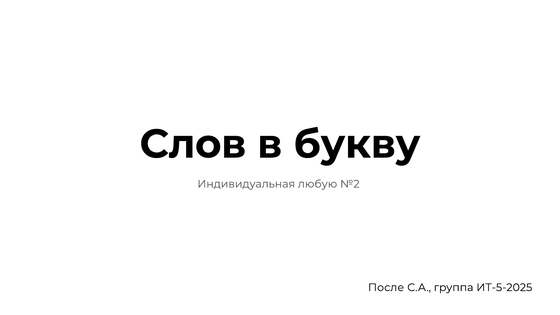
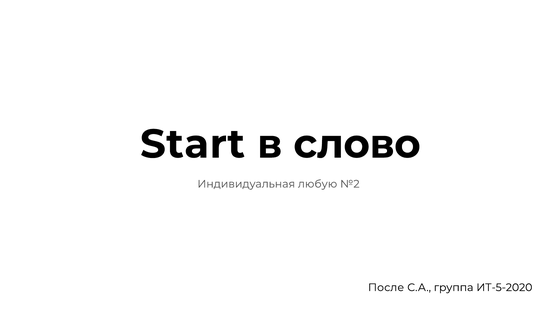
Слов: Слов -> Start (193, 144)
букву: букву -> слово (357, 144)
ИТ-5-2025: ИТ-5-2025 -> ИТ-5-2020 (504, 287)
